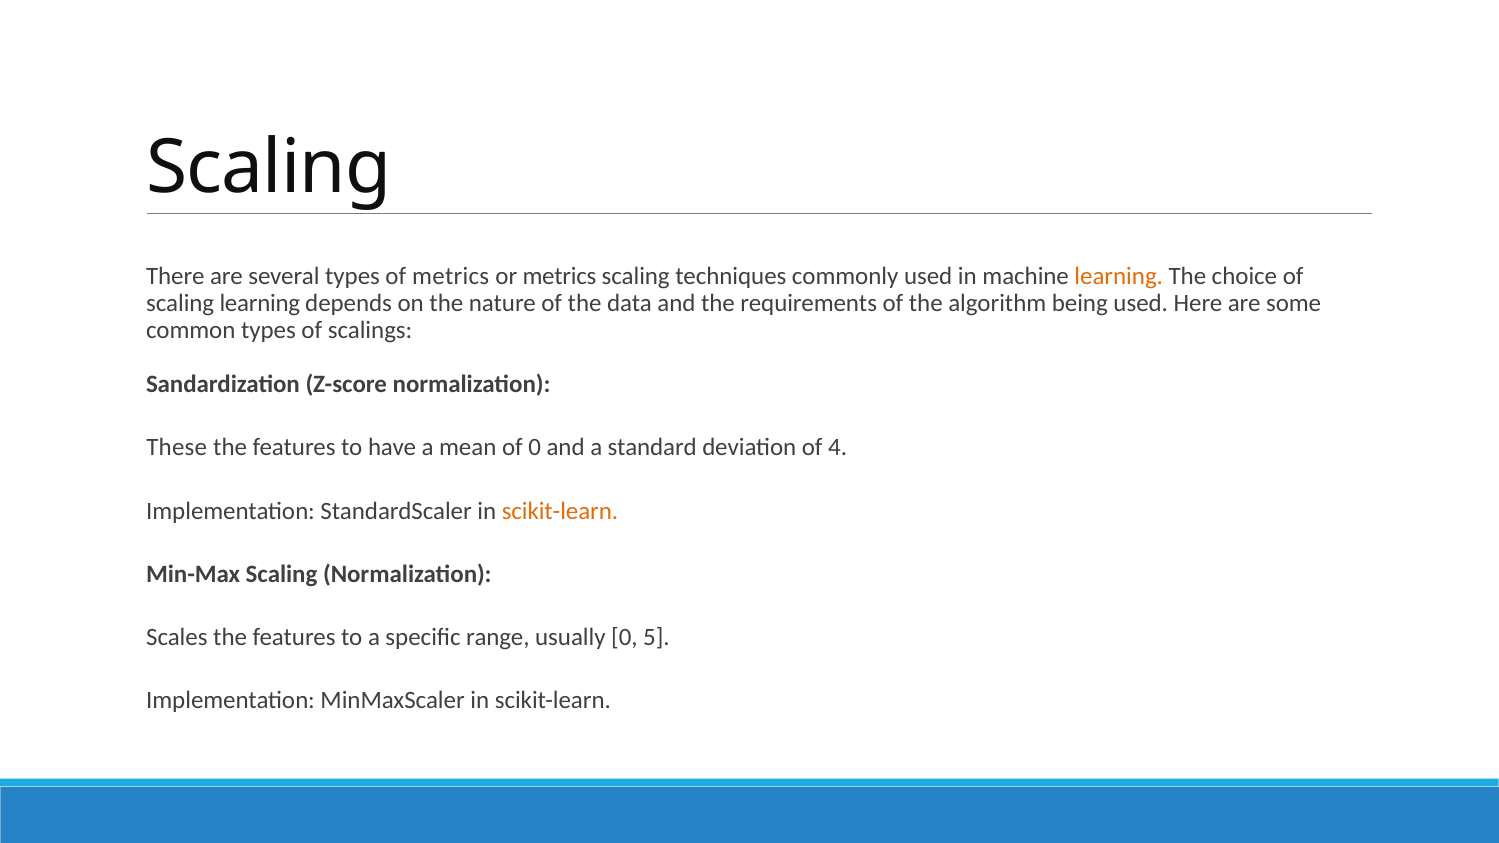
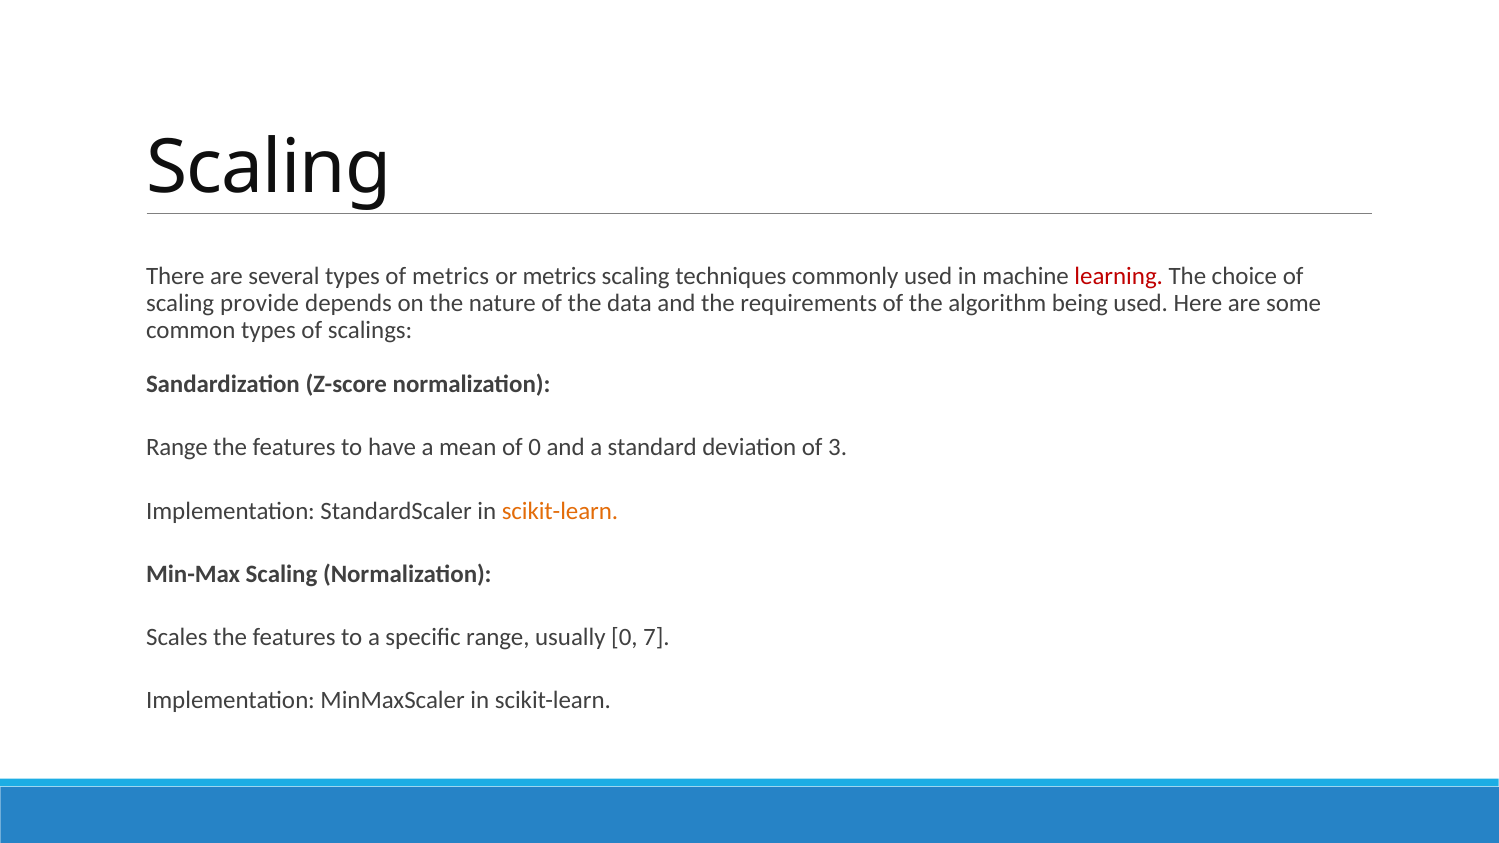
learning colour: orange -> red (1119, 276)
scaling learning: learning -> provide (260, 303)
These: These -> Range (177, 448)
4: 4 -> 3 (838, 448)
5: 5 -> 7 (656, 637)
